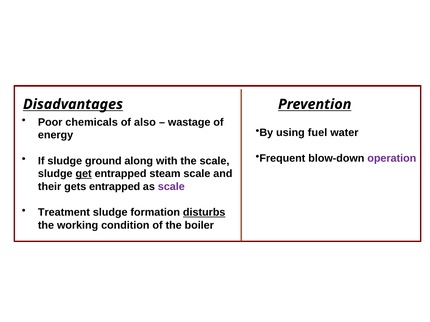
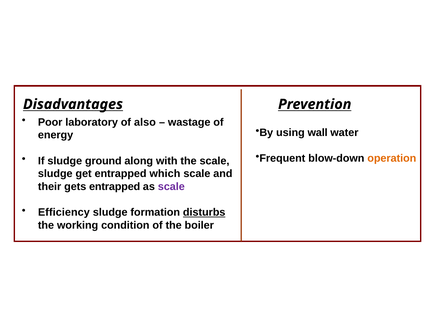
chemicals: chemicals -> laboratory (92, 122)
fuel: fuel -> wall (318, 133)
operation colour: purple -> orange (392, 159)
get underline: present -> none (84, 174)
steam: steam -> which (165, 174)
Treatment: Treatment -> Efficiency (64, 213)
